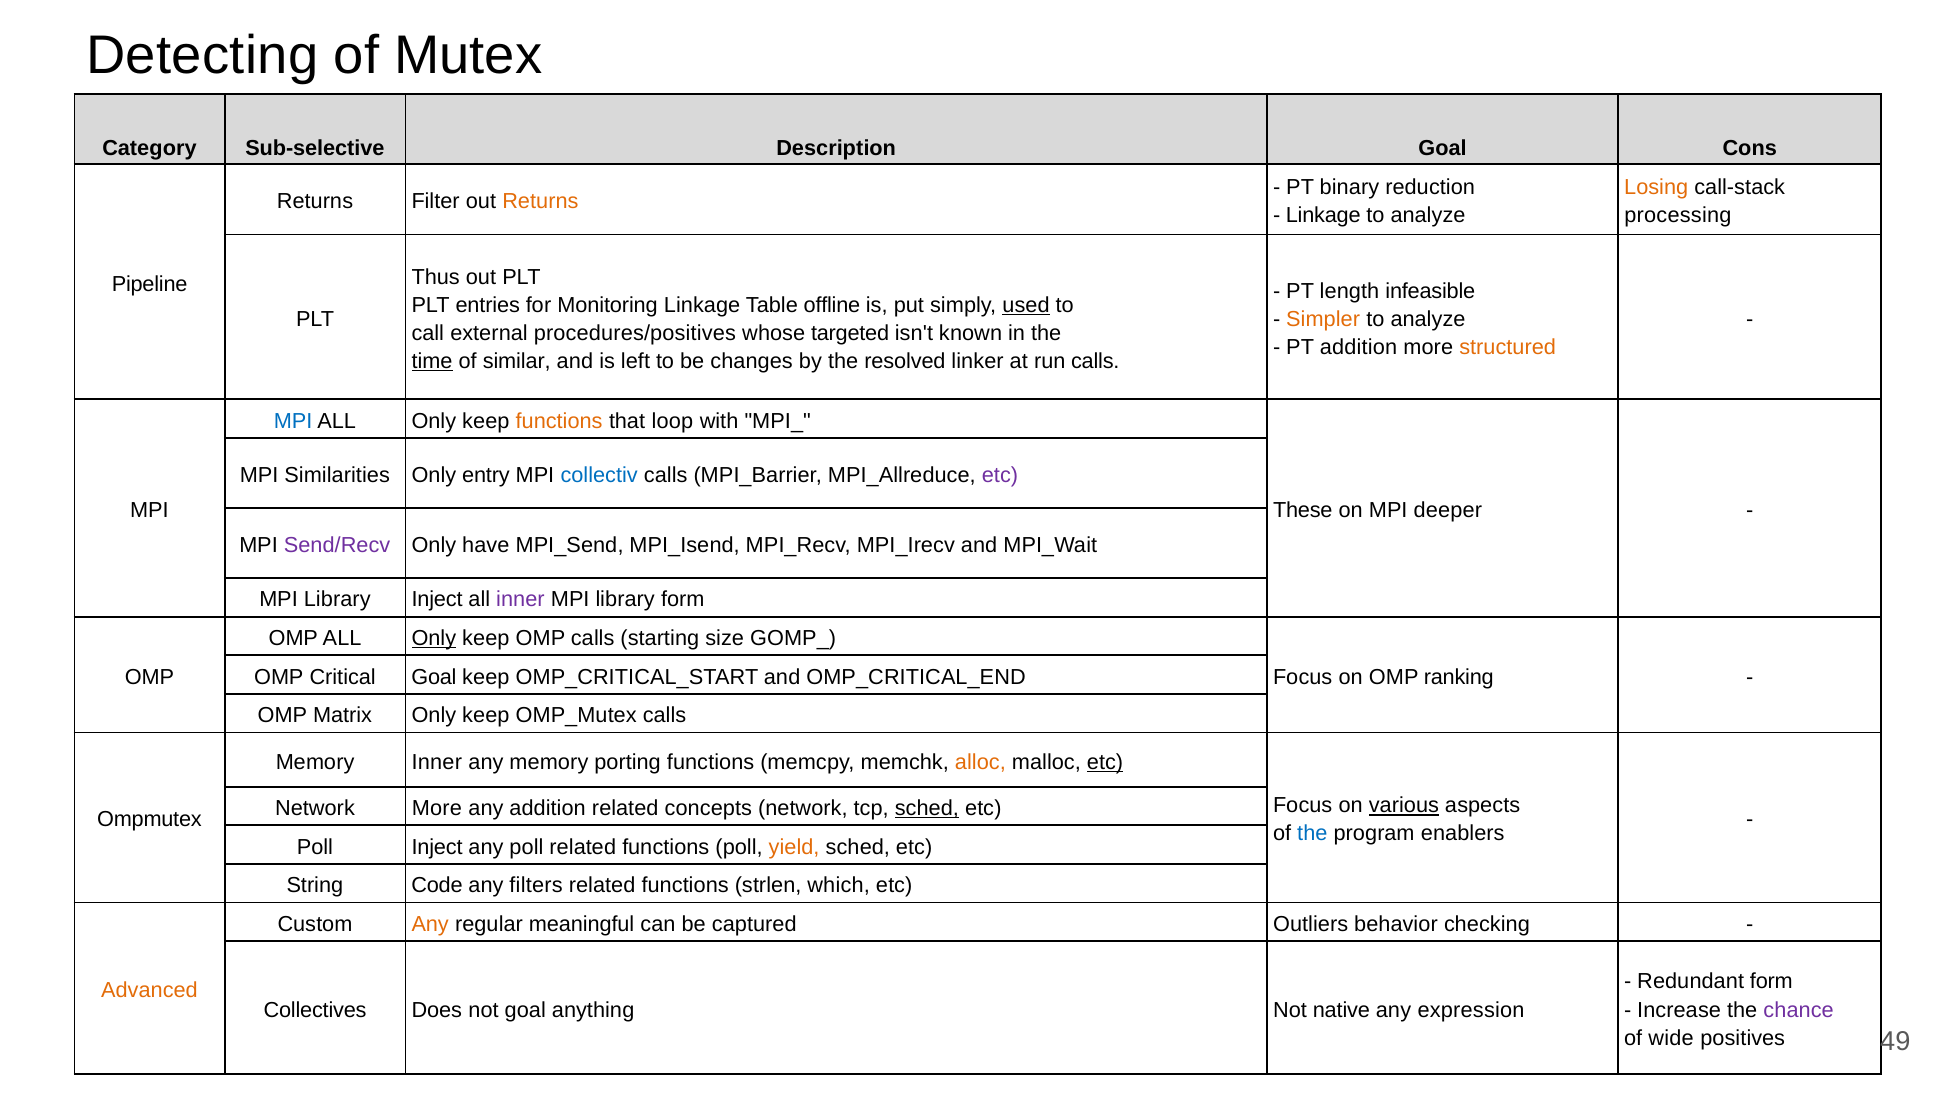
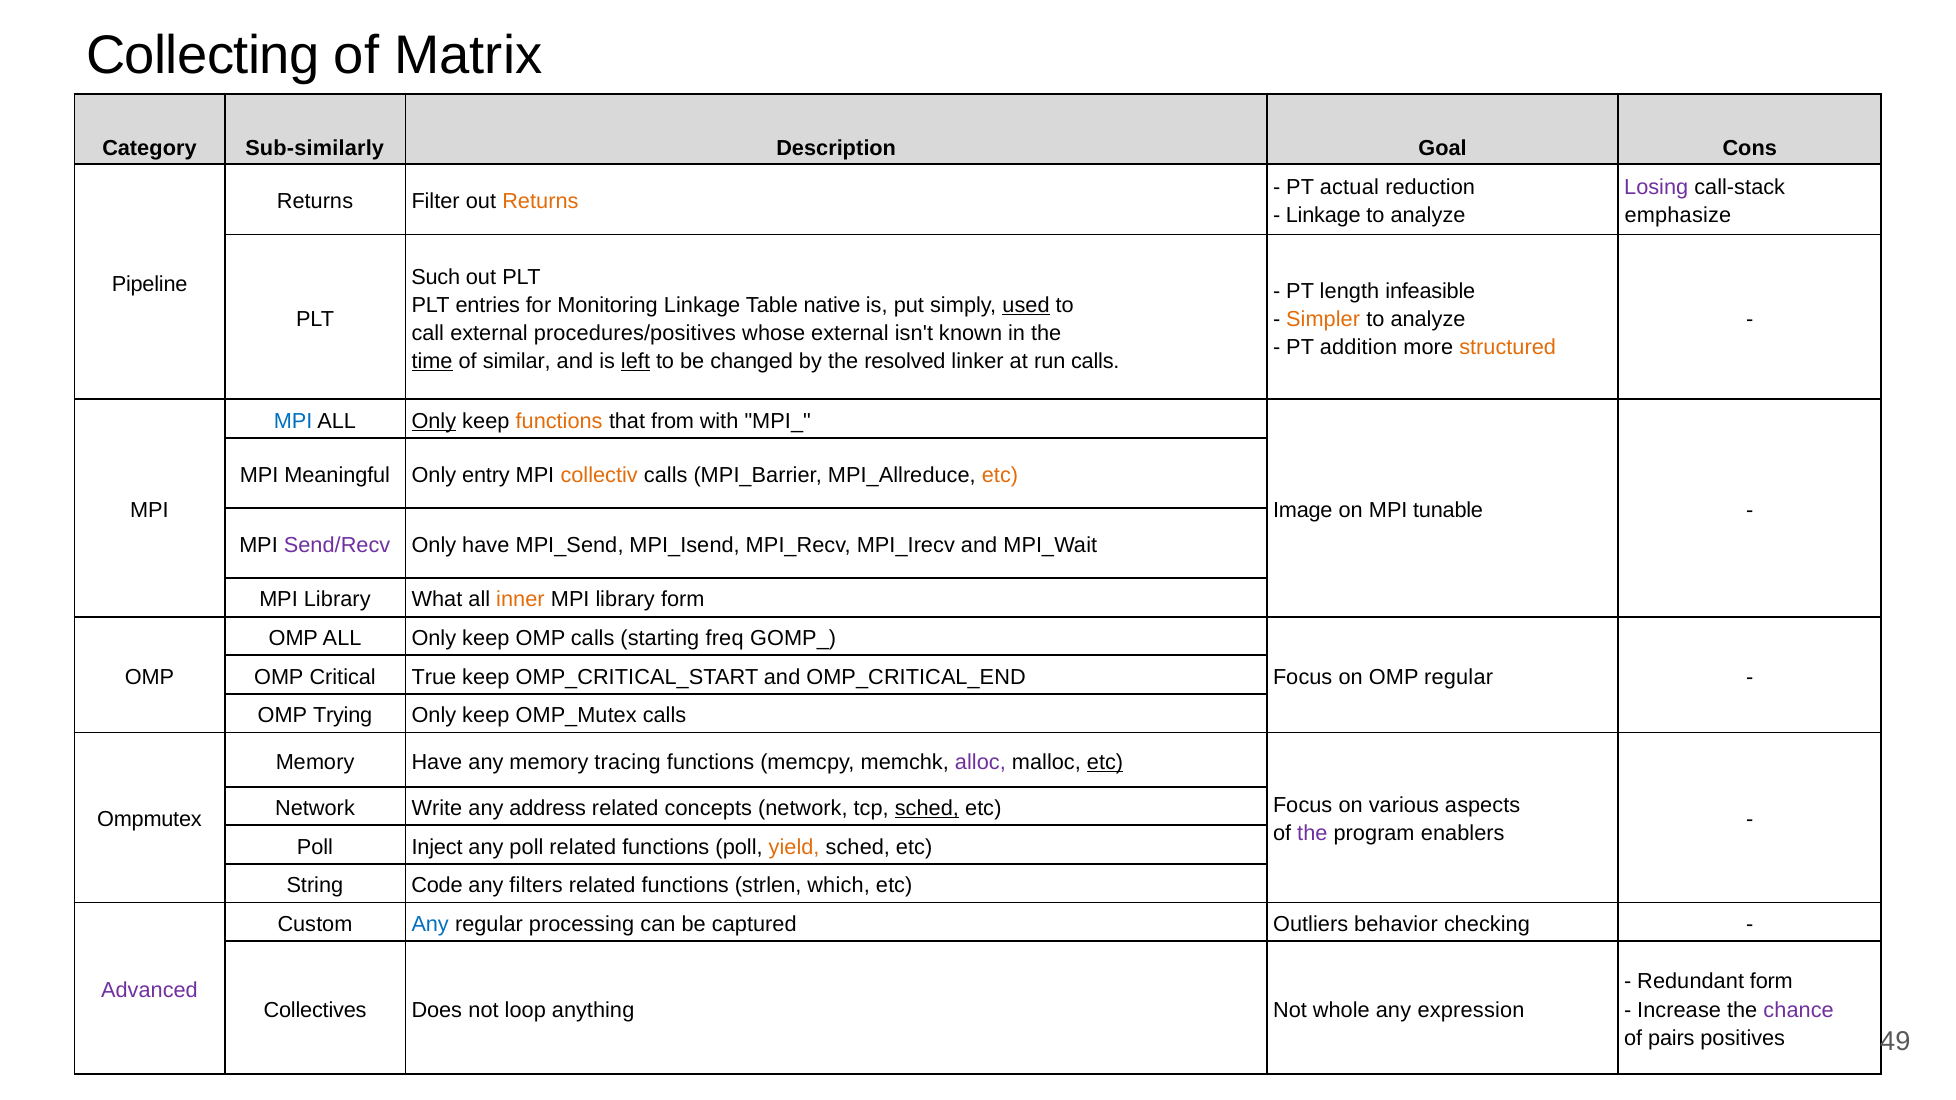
Detecting: Detecting -> Collecting (203, 56)
Mutex: Mutex -> Matrix (468, 56)
Sub-selective: Sub-selective -> Sub-similarly (315, 149)
binary: binary -> actual (1349, 188)
Losing colour: orange -> purple (1656, 188)
processing: processing -> emphasize (1678, 216)
Thus: Thus -> Such (436, 277)
offline: offline -> native (832, 305)
whose targeted: targeted -> external (850, 333)
left underline: none -> present (636, 361)
changes: changes -> changed (752, 361)
Only underline: none -> present (434, 421)
loop: loop -> from (673, 421)
Similarities: Similarities -> Meaningful (337, 475)
collectiv colour: blue -> orange (599, 475)
etc colour: purple -> orange (1000, 475)
These: These -> Image (1303, 510)
deeper: deeper -> tunable (1448, 510)
Library Inject: Inject -> What (437, 600)
inner colour: purple -> orange (520, 600)
Only underline: present -> none (434, 638)
size: size -> freq (725, 638)
Critical Goal: Goal -> True (434, 677)
OMP ranking: ranking -> regular (1459, 677)
Matrix: Matrix -> Trying (343, 716)
Memory Inner: Inner -> Have (437, 762)
porting: porting -> tracing (628, 762)
alloc colour: orange -> purple (980, 762)
various underline: present -> none (1404, 806)
Network More: More -> Write (437, 809)
any addition: addition -> address (548, 809)
the colour: blue -> purple (1312, 834)
Any colour: orange -> blue (430, 924)
meaningful: meaningful -> processing (582, 924)
Advanced colour: orange -> purple (149, 991)
not goal: goal -> loop (525, 1010)
native: native -> whole (1341, 1010)
wide: wide -> pairs (1671, 1038)
